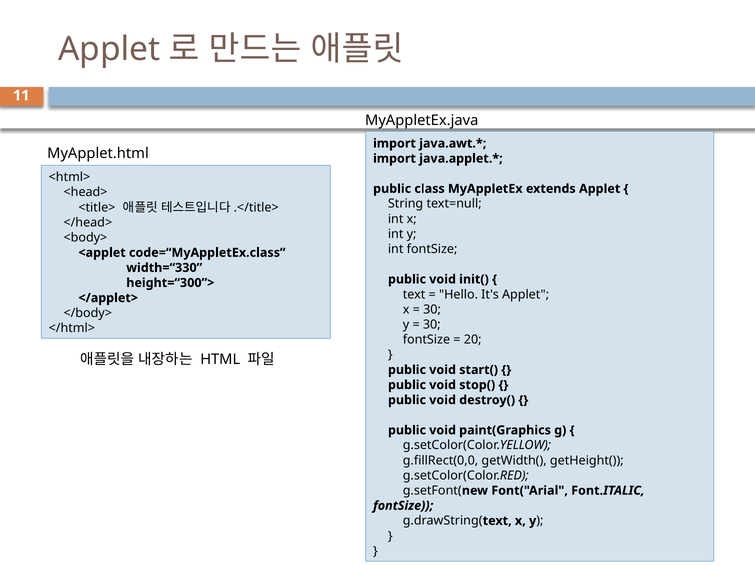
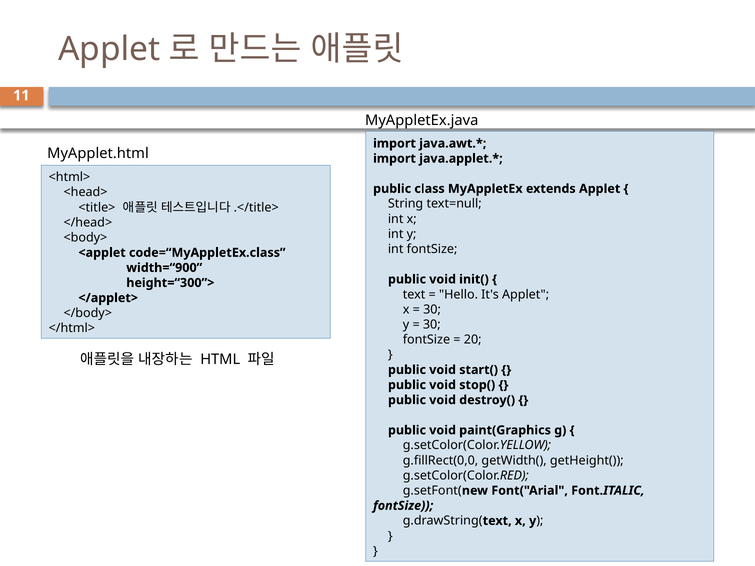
width=“330: width=“330 -> width=“900 (164, 268)
